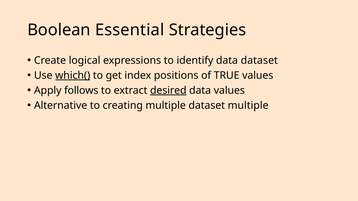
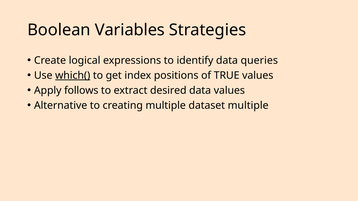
Essential: Essential -> Variables (130, 30)
data dataset: dataset -> queries (259, 61)
desired underline: present -> none (168, 91)
